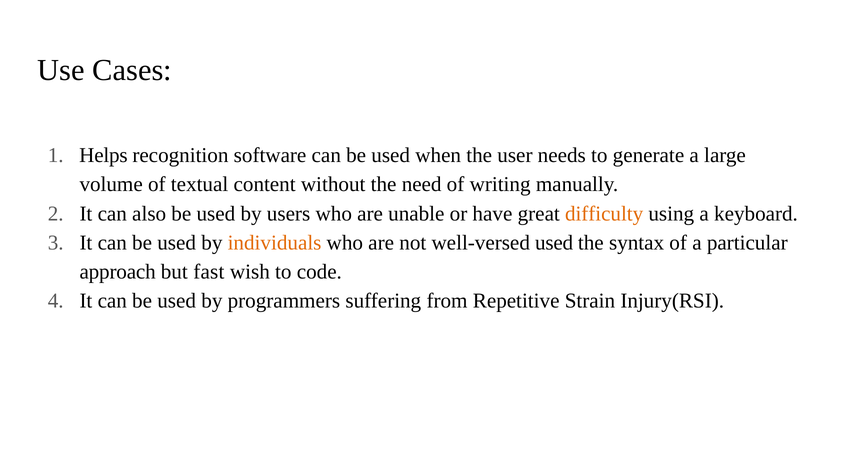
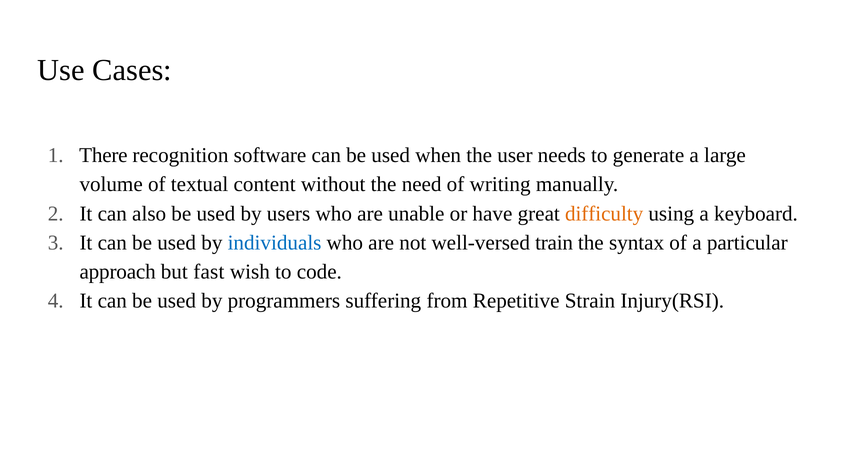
Helps: Helps -> There (103, 155)
individuals colour: orange -> blue (275, 243)
well-versed used: used -> train (554, 243)
